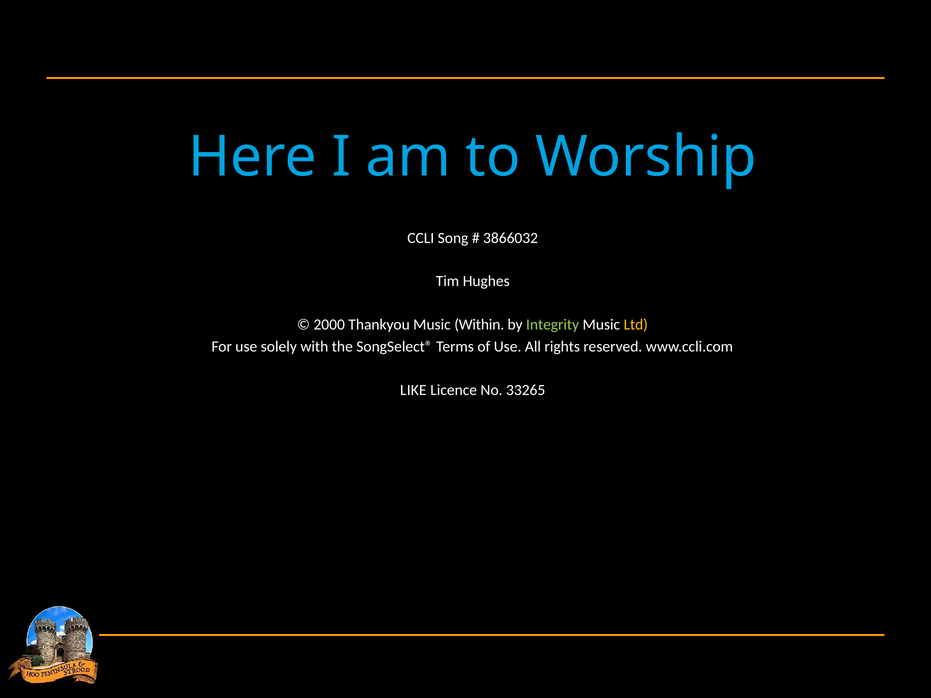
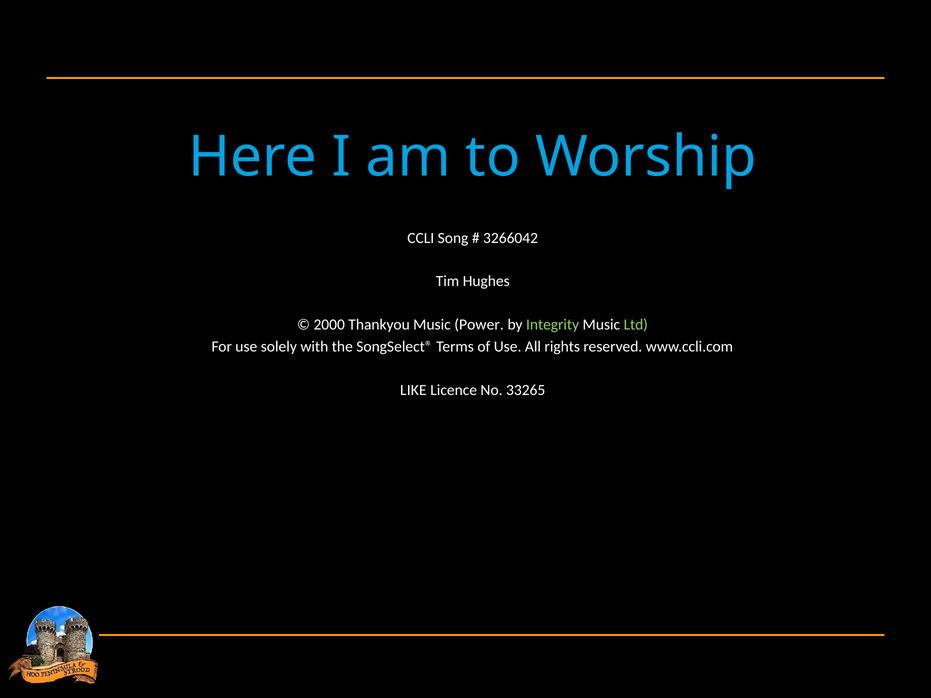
3866032: 3866032 -> 3266042 (511, 238)
Within: Within -> Power (479, 325)
Ltd colour: yellow -> light green (636, 325)
